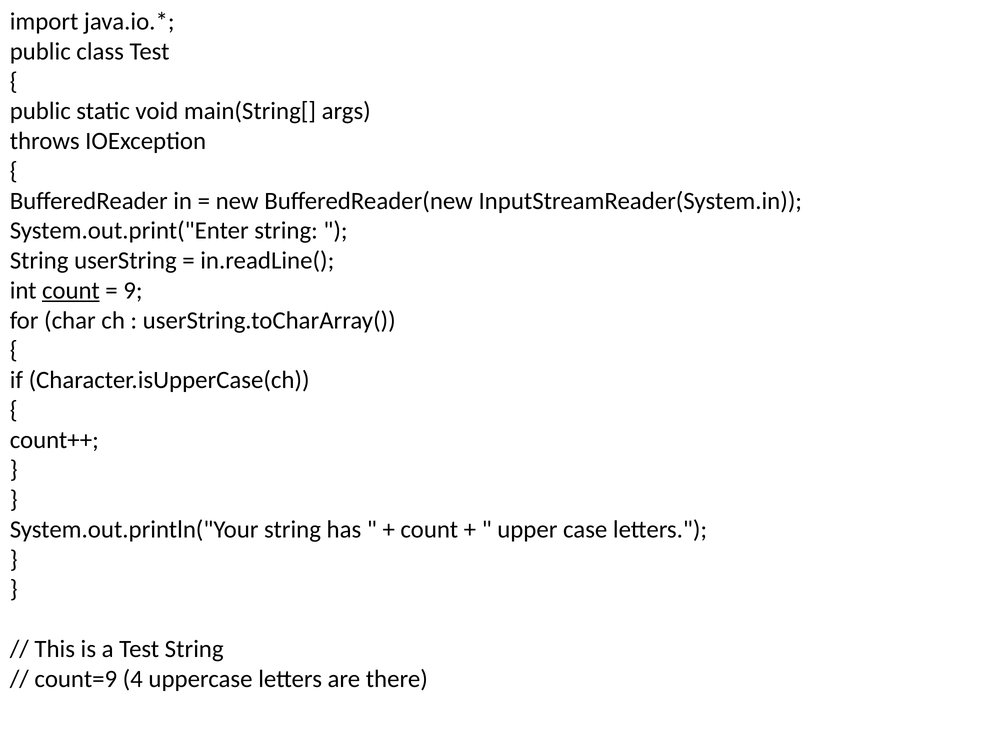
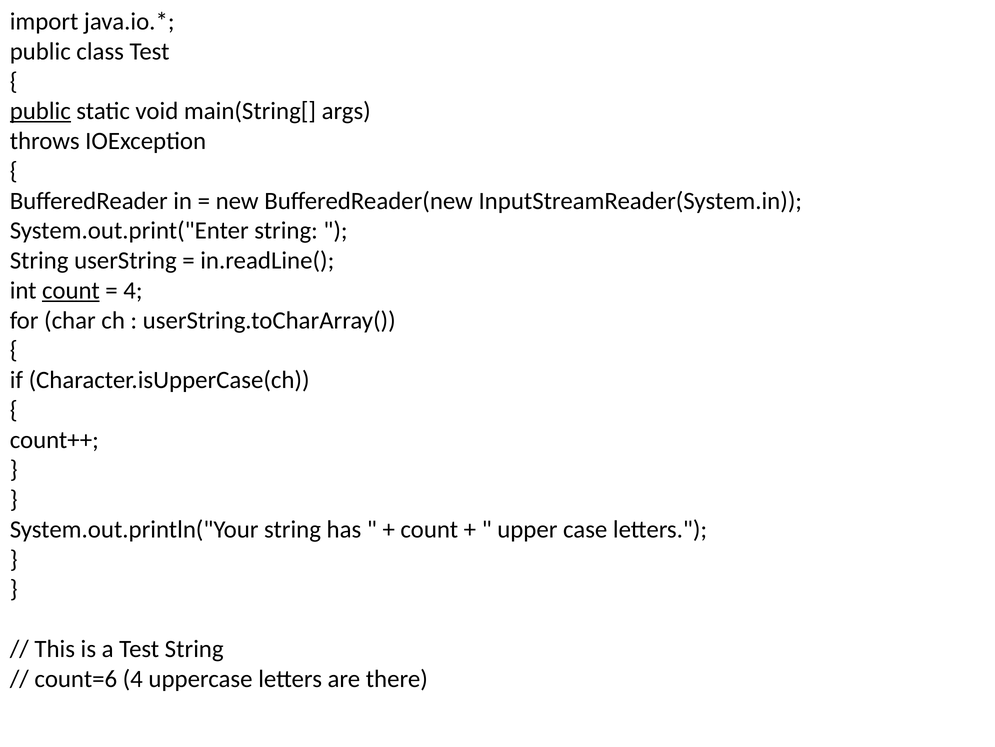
public underline: none -> present (40, 111)
9: 9 -> 4 (133, 290)
count=9: count=9 -> count=6 (76, 678)
